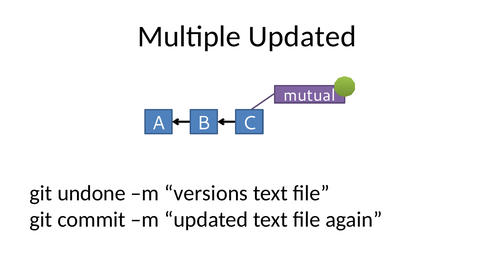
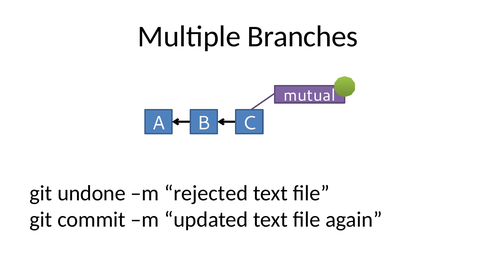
Multiple Updated: Updated -> Branches (303, 36)
versions: versions -> rejected (206, 194)
